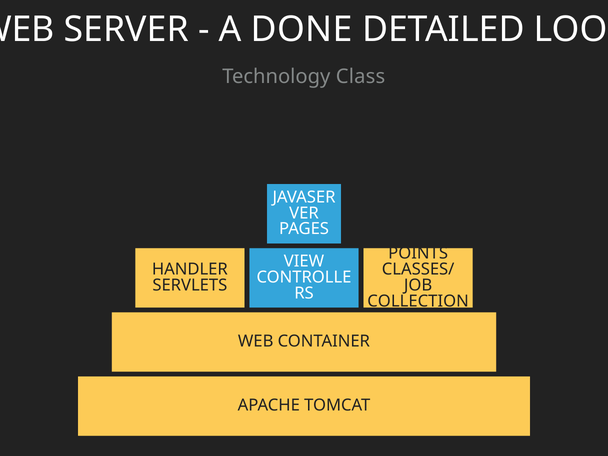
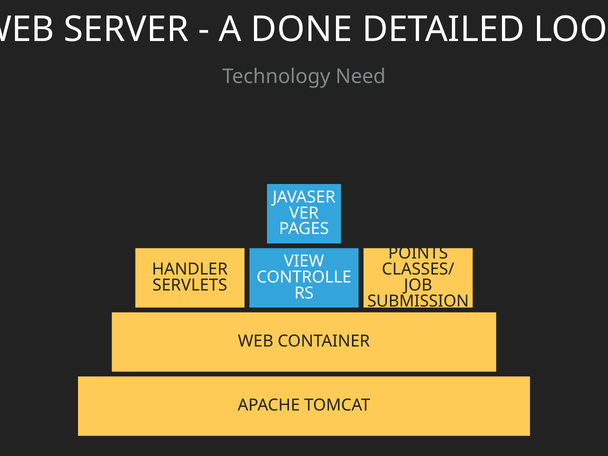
Class: Class -> Need (361, 77)
COLLECTION: COLLECTION -> SUBMISSION (418, 301)
